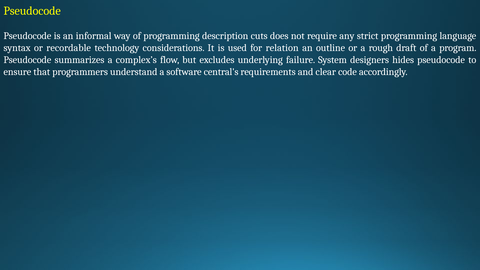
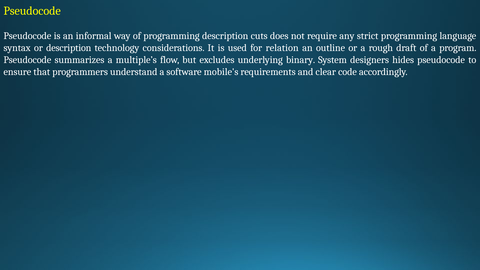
or recordable: recordable -> description (69, 48)
complex’s: complex’s -> multiple’s (136, 60)
failure: failure -> binary (301, 60)
central's: central's -> mobile's (221, 72)
